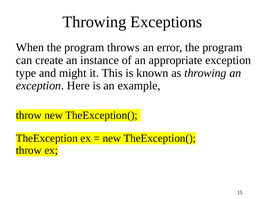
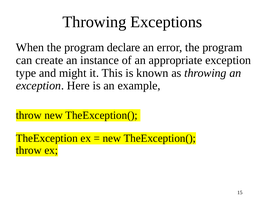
throws: throws -> declare (124, 47)
